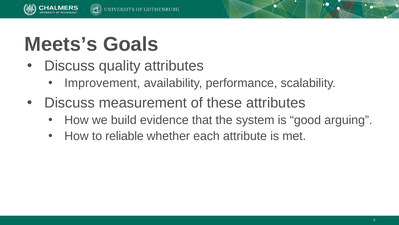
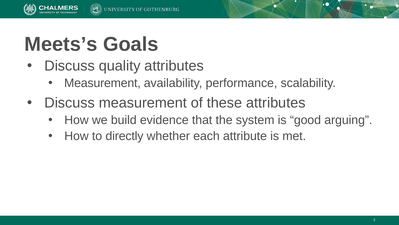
Improvement: Improvement -> Measurement (102, 83)
reliable: reliable -> directly (124, 136)
